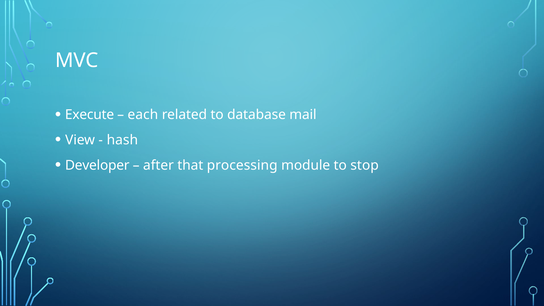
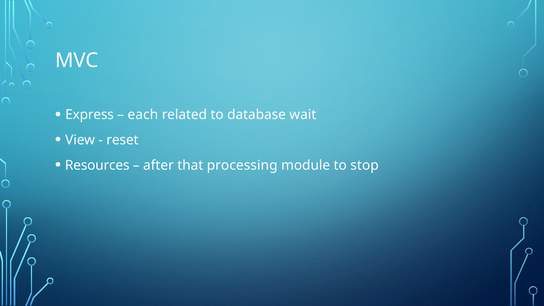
Execute: Execute -> Express (90, 115)
mail: mail -> wait (303, 115)
hash: hash -> reset (122, 140)
Developer: Developer -> Resources (97, 165)
